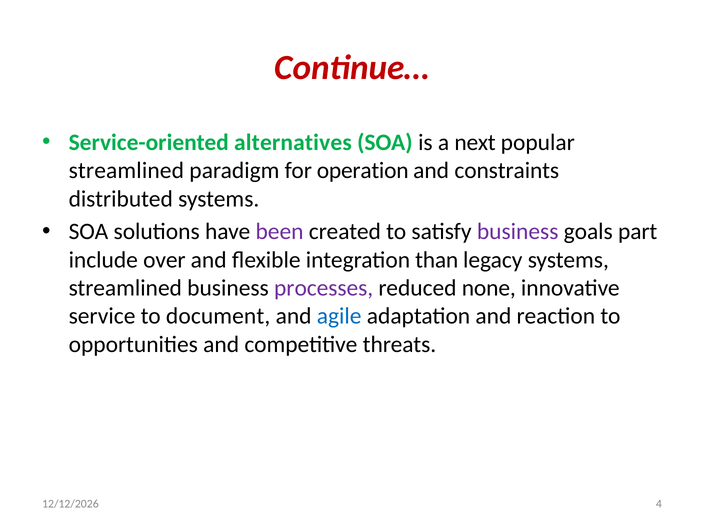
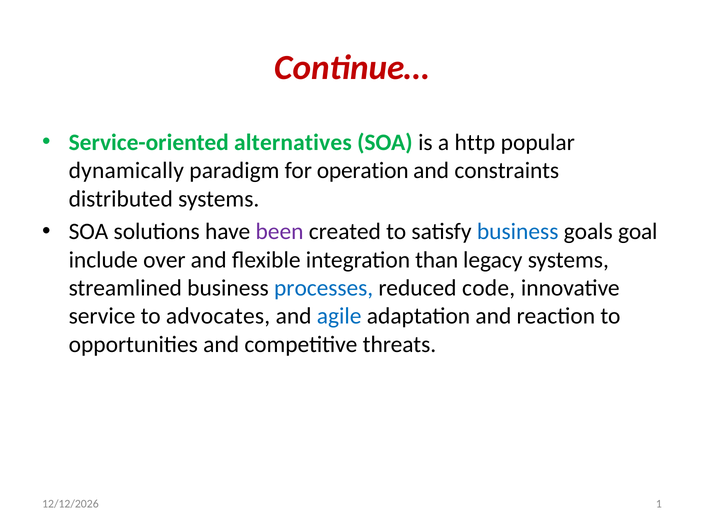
next: next -> http (475, 142)
streamlined: streamlined -> dynamically (126, 171)
business colour: purple -> blue (518, 232)
part: part -> goal (638, 232)
processes colour: purple -> blue (324, 288)
none: none -> code (489, 288)
document: document -> advocates (218, 316)
4: 4 -> 1 (659, 504)
